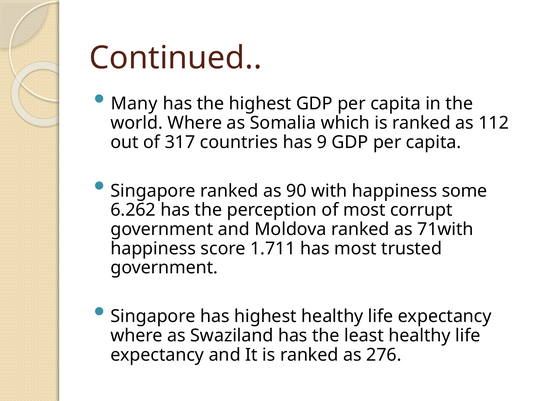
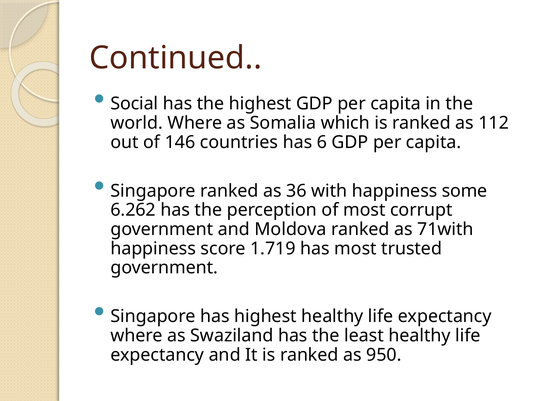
Many: Many -> Social (134, 104)
317: 317 -> 146 (180, 142)
9: 9 -> 6 (322, 142)
90: 90 -> 36 (296, 191)
1.711: 1.711 -> 1.719 (273, 248)
276: 276 -> 950 (384, 354)
